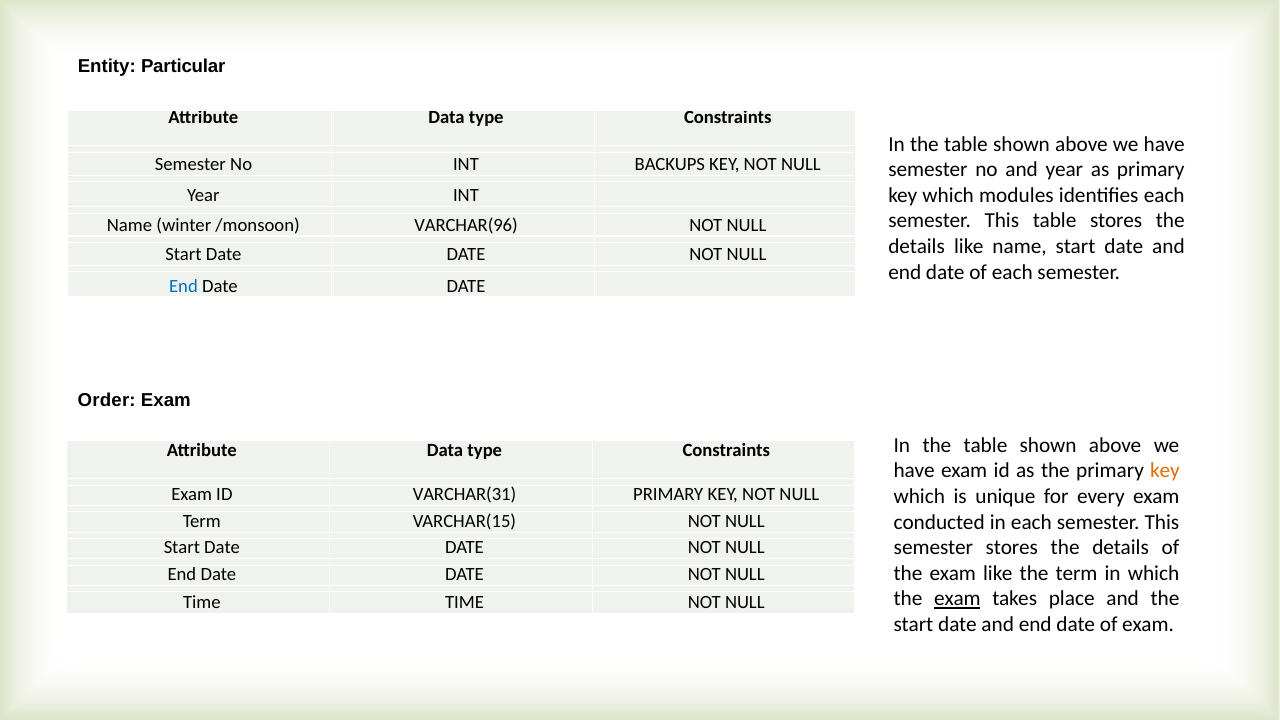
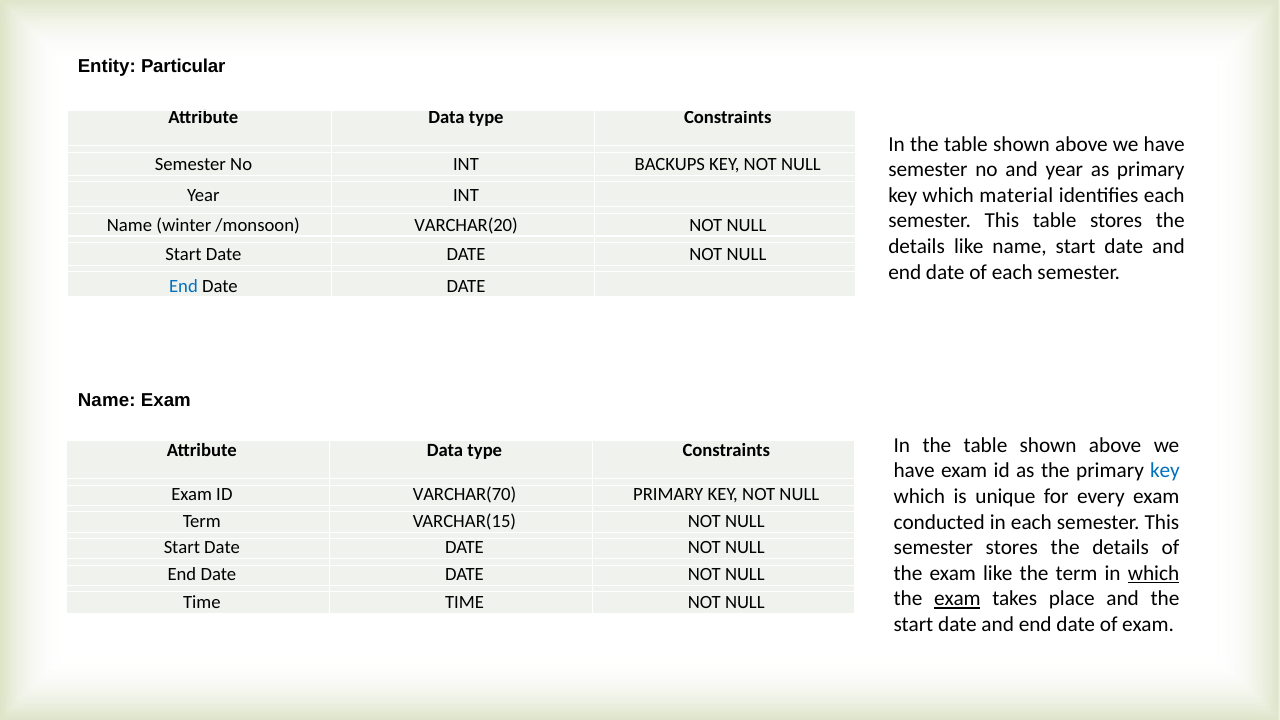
modules: modules -> material (1016, 195)
VARCHAR(96: VARCHAR(96 -> VARCHAR(20 (466, 225)
Order: Order -> Name (107, 400)
key colour: orange -> blue (1165, 471)
VARCHAR(31: VARCHAR(31 -> VARCHAR(70 (464, 494)
which underline: none -> present (1154, 573)
